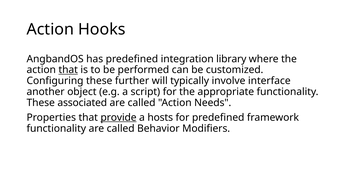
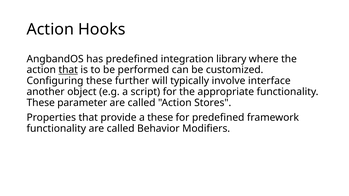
associated: associated -> parameter (82, 103)
Needs: Needs -> Stores (213, 103)
provide underline: present -> none (119, 118)
a hosts: hosts -> these (160, 118)
